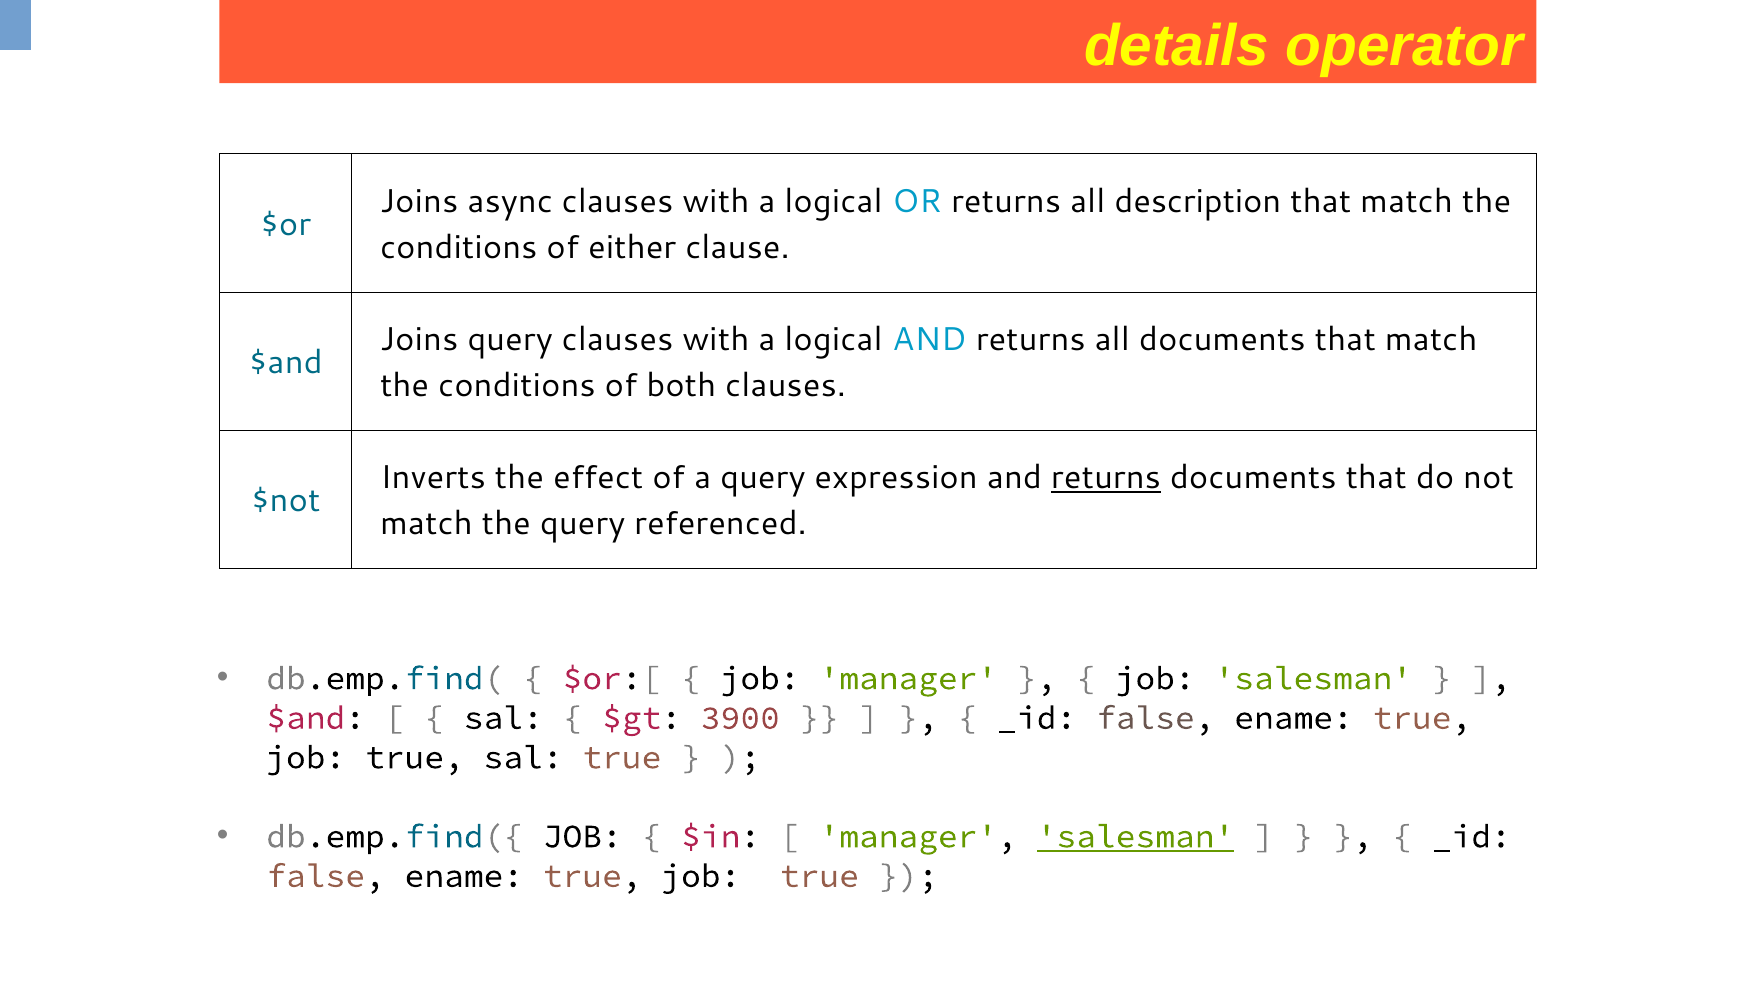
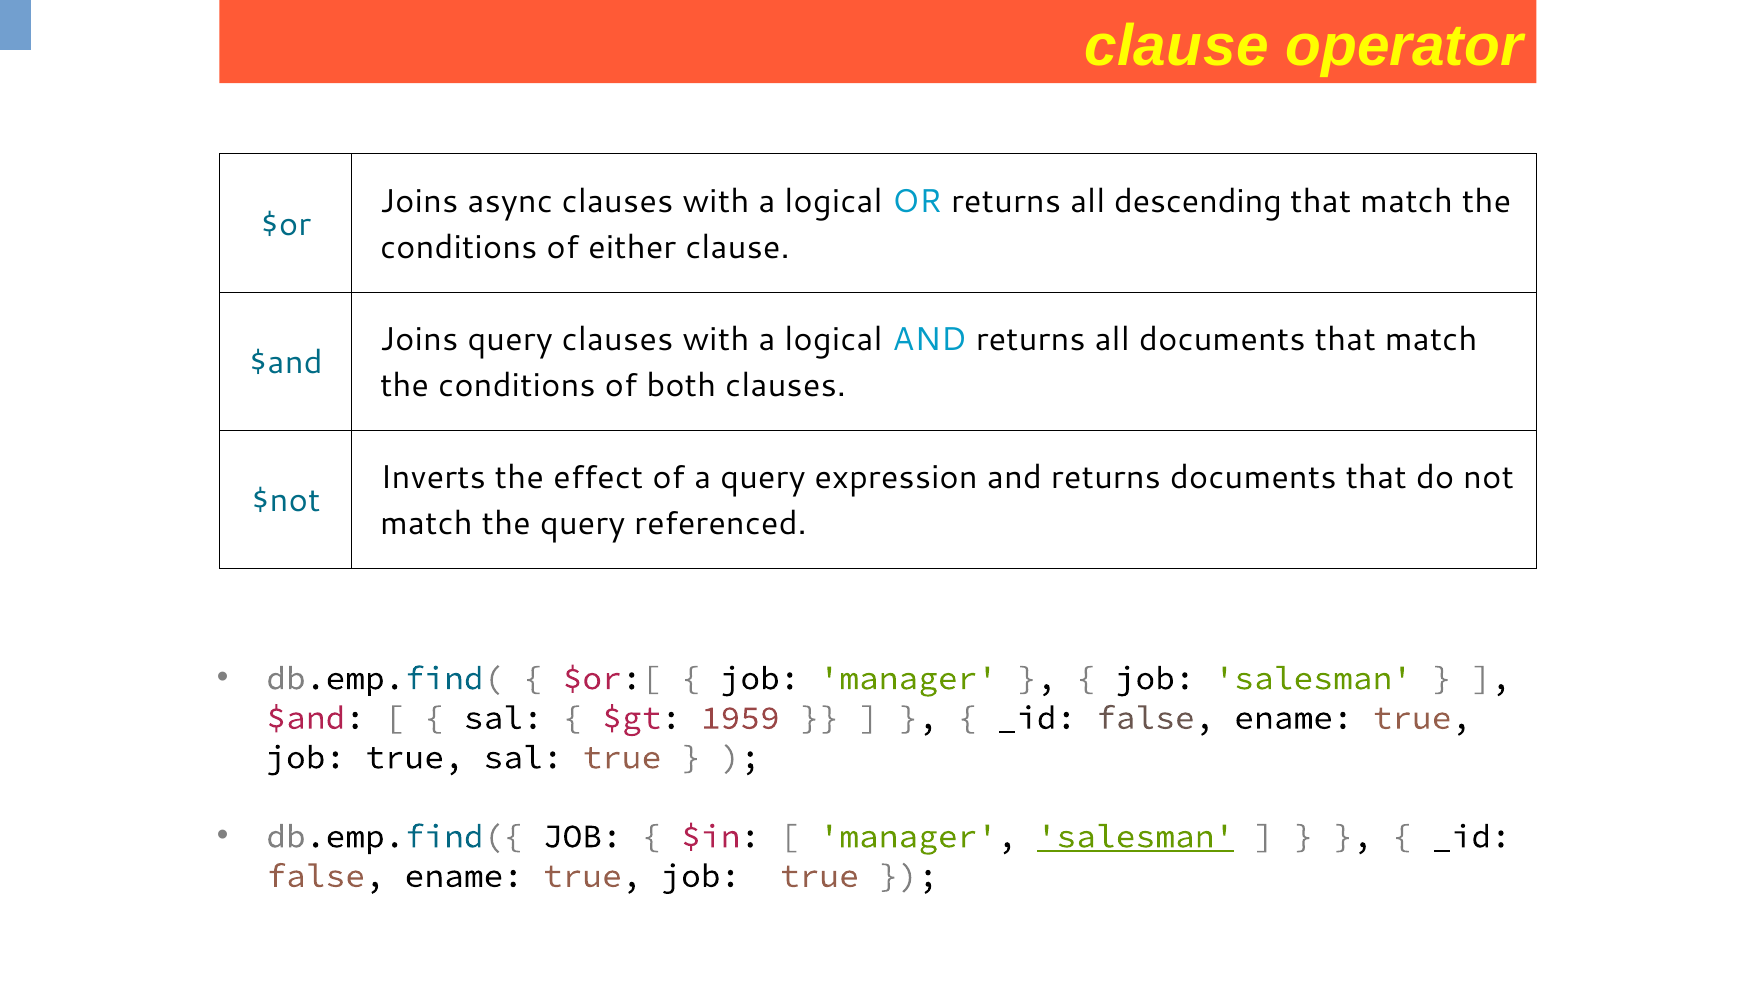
details: details -> clause (1176, 46)
description: description -> descending (1198, 201)
returns underline: present -> none (1106, 477)
3900: 3900 -> 1959 (740, 718)
